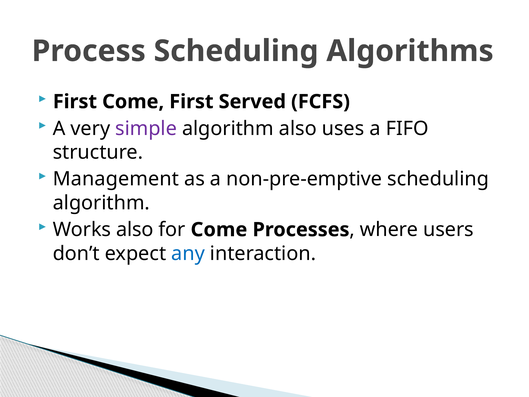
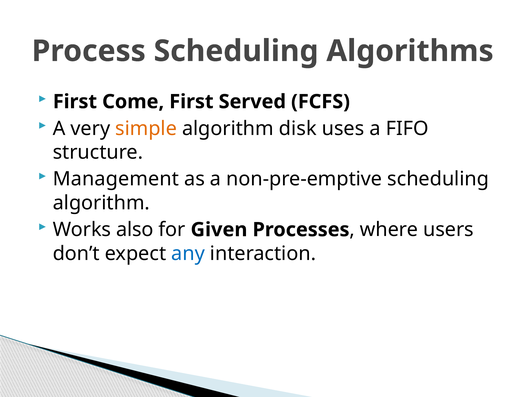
simple colour: purple -> orange (146, 128)
algorithm also: also -> disk (298, 128)
for Come: Come -> Given (219, 230)
